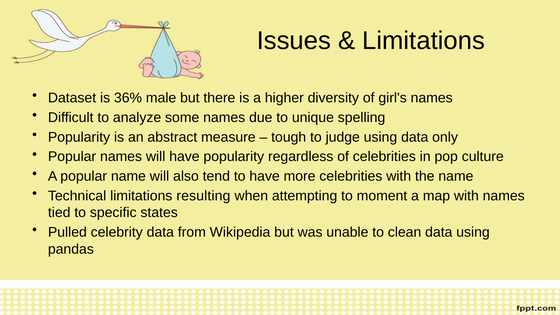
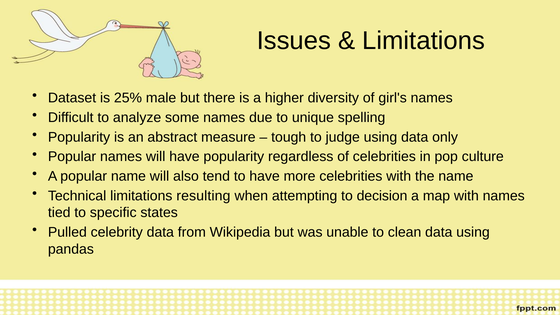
36%: 36% -> 25% (128, 98)
moment: moment -> decision (382, 196)
